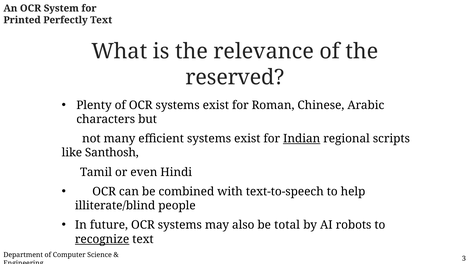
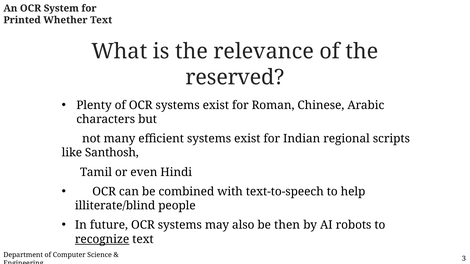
Perfectly: Perfectly -> Whether (65, 20)
Indian underline: present -> none (302, 139)
total: total -> then (287, 225)
